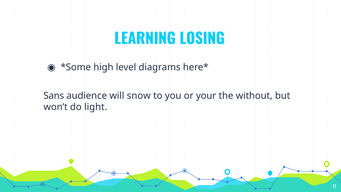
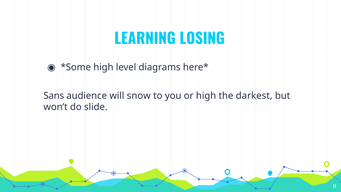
or your: your -> high (206, 96)
without: without -> darkest (254, 96)
light: light -> slide (96, 107)
